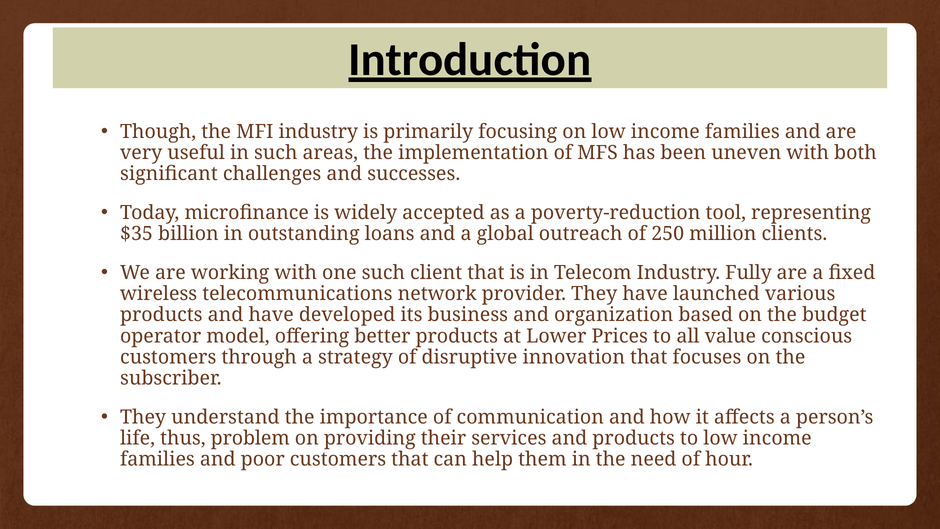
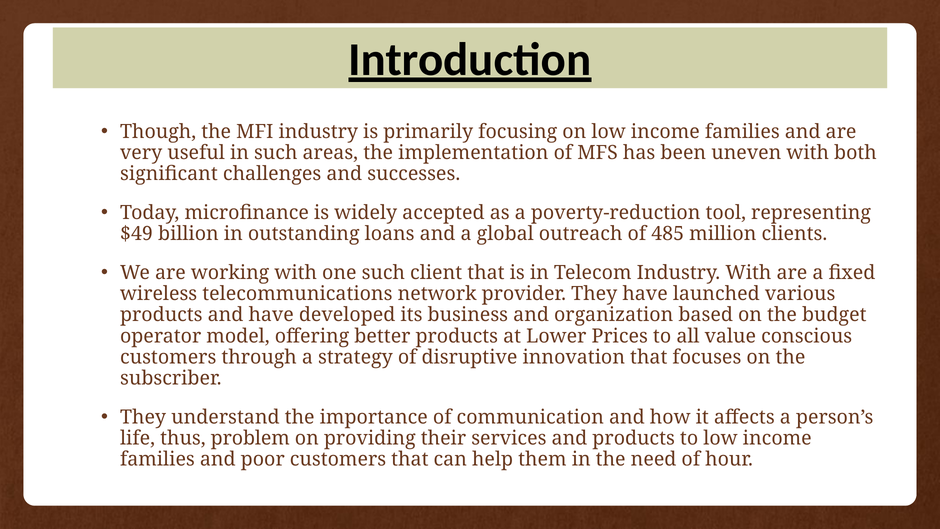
$35: $35 -> $49 (137, 234)
250: 250 -> 485 (668, 234)
Industry Fully: Fully -> With (748, 273)
